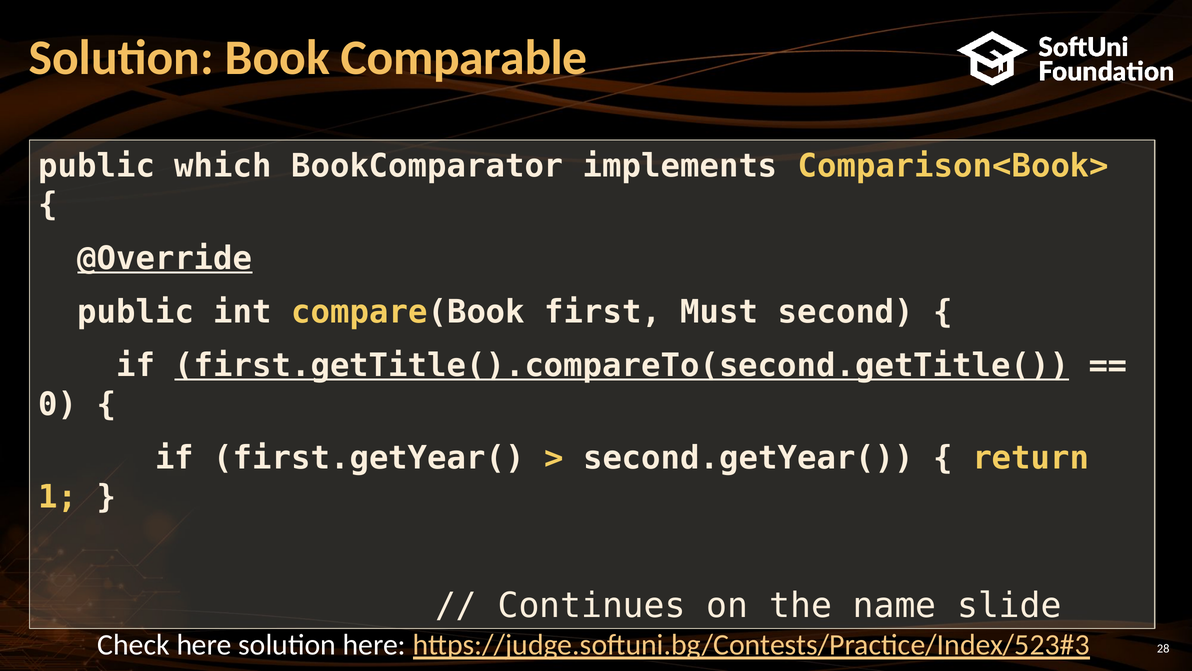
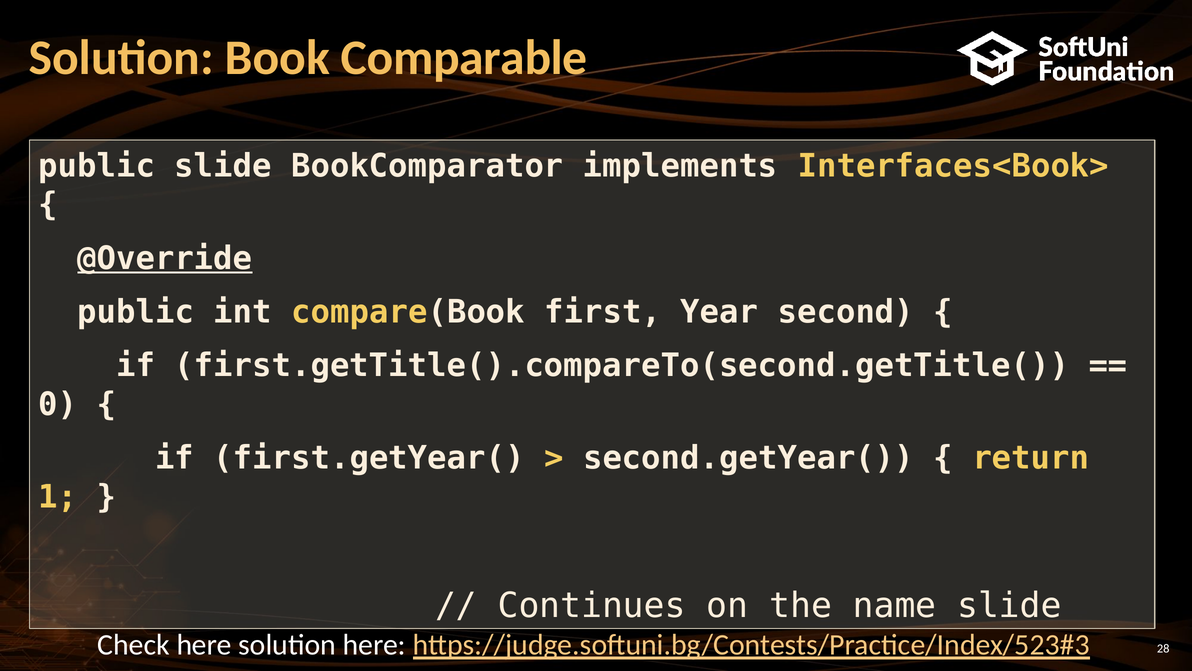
public which: which -> slide (223, 166)
Comparison<Book>: Comparison<Book> -> Interfaces<Book> (953, 166)
Must: Must -> Year (719, 312)
first.getTitle().compareTo(second.getTitle( underline: present -> none (622, 366)
